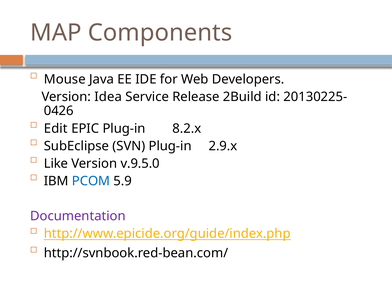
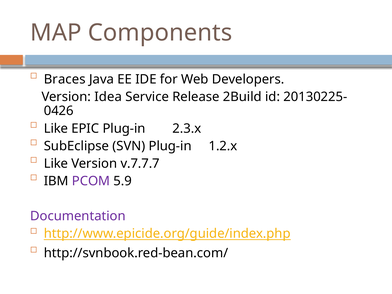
Mouse: Mouse -> Braces (65, 79)
Edit: Edit -> Like (56, 128)
8.2.x: 8.2.x -> 2.3.x (187, 128)
2.9.x: 2.9.x -> 1.2.x (223, 146)
v.9.5.0: v.9.5.0 -> v.7.7.7 (140, 164)
PCOM colour: blue -> purple (91, 181)
